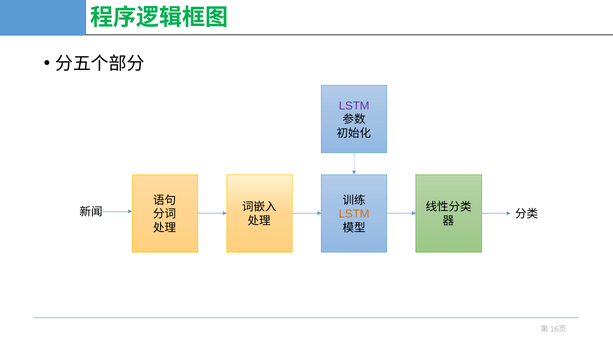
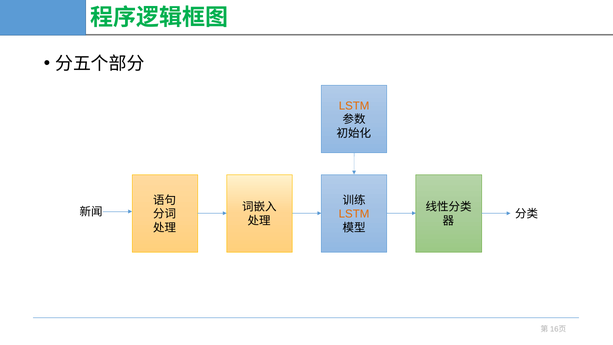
LSTM colour: purple -> orange (354, 106)
